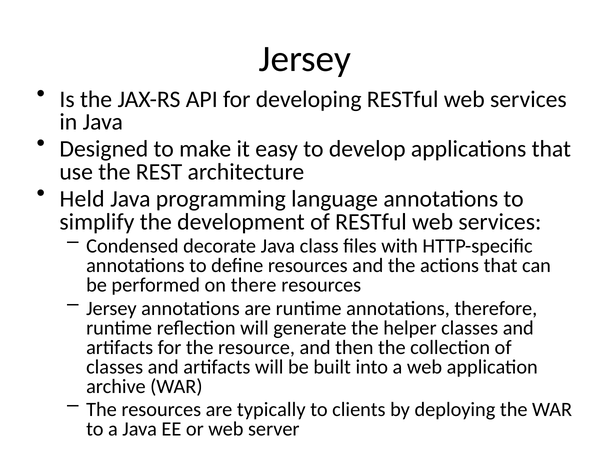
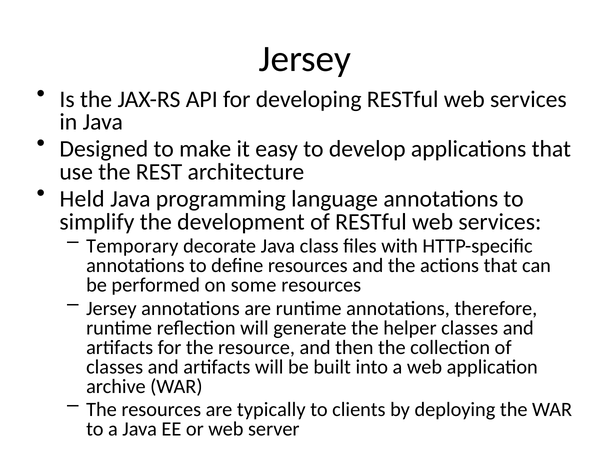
Condensed: Condensed -> Temporary (132, 246)
there: there -> some (254, 285)
